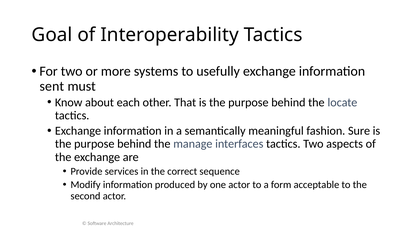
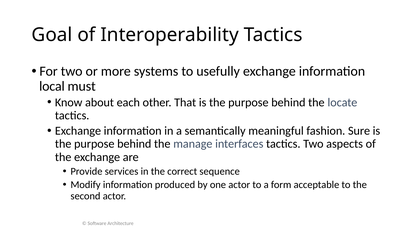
sent: sent -> local (52, 86)
